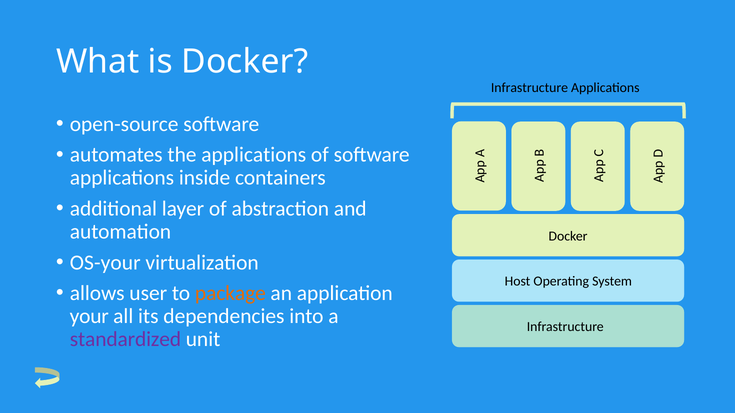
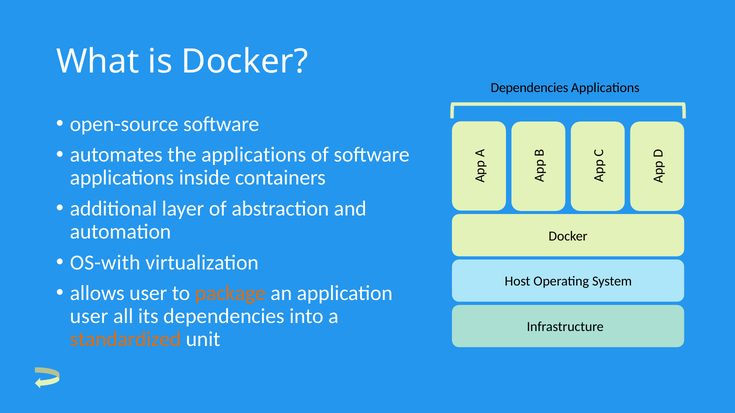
Infrastructure: Infrastructure -> Dependencies (529, 88)
OS-your: OS-your -> OS-with (105, 263)
your: your -> user (89, 317)
standardized colour: purple -> orange (125, 340)
